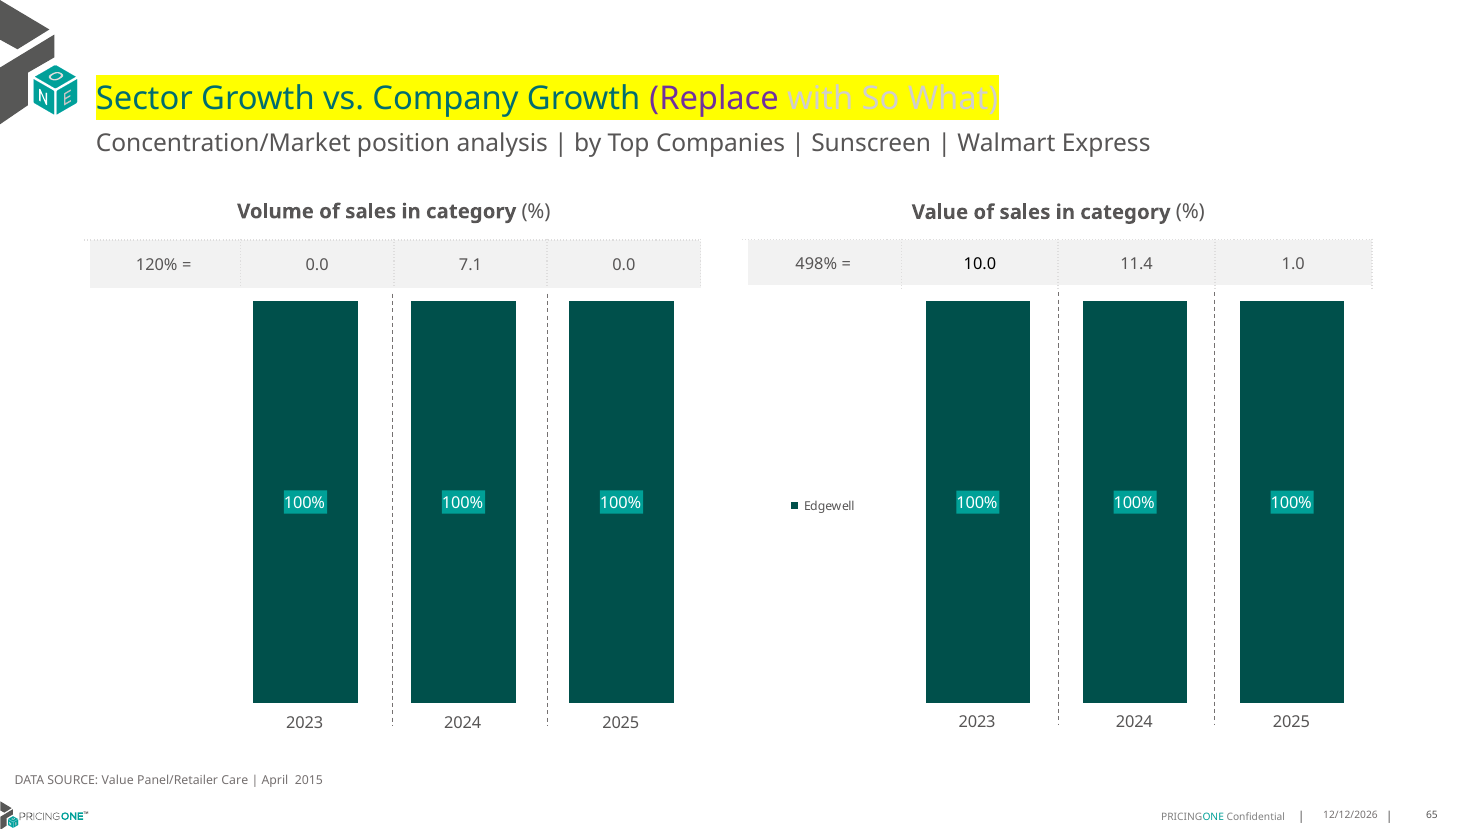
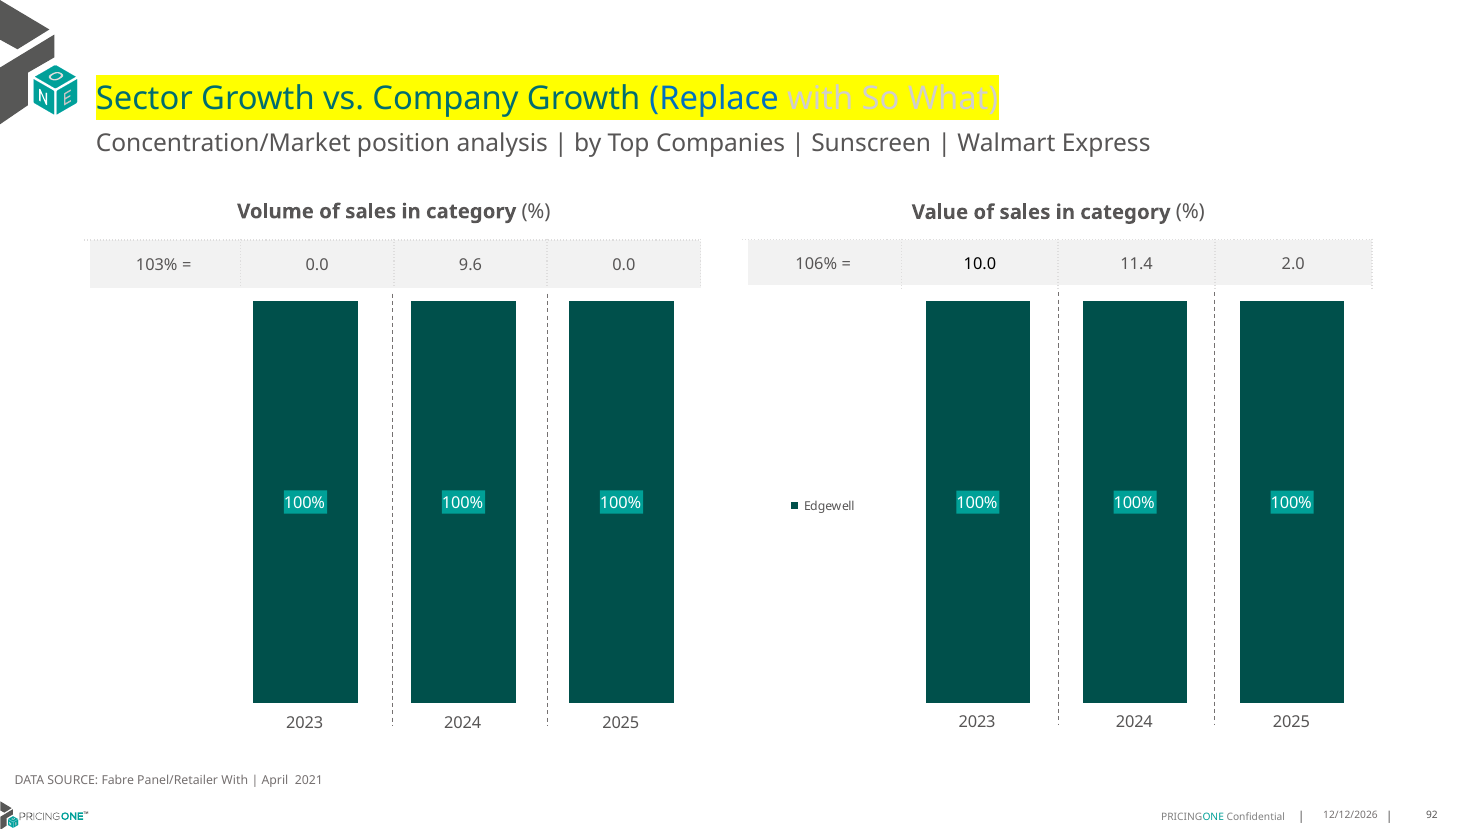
Replace colour: purple -> blue (714, 99)
498%: 498% -> 106% (816, 265)
1.0: 1.0 -> 2.0 (1293, 265)
120%: 120% -> 103% (157, 265)
7.1: 7.1 -> 9.6 (471, 265)
SOURCE Value: Value -> Fabre (118, 781)
Panel/Retailer Care: Care -> With (235, 781)
2015: 2015 -> 2021 (309, 781)
65: 65 -> 92 (1432, 815)
